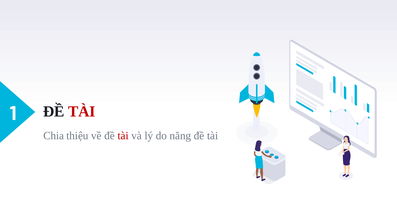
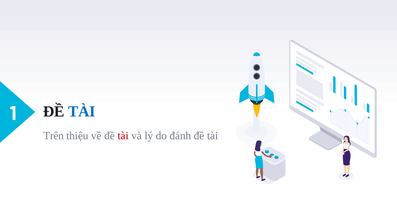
TÀI colour: red -> blue (82, 111)
Chia: Chia -> Trên (54, 135)
năng: năng -> đánh (180, 135)
